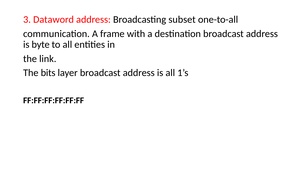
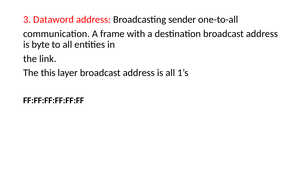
subset: subset -> sender (182, 20)
bits: bits -> this (48, 73)
